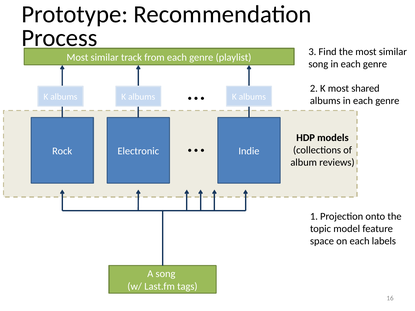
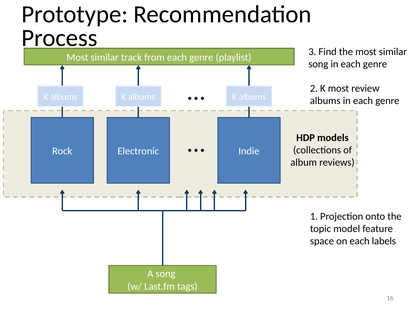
shared: shared -> review (365, 89)
